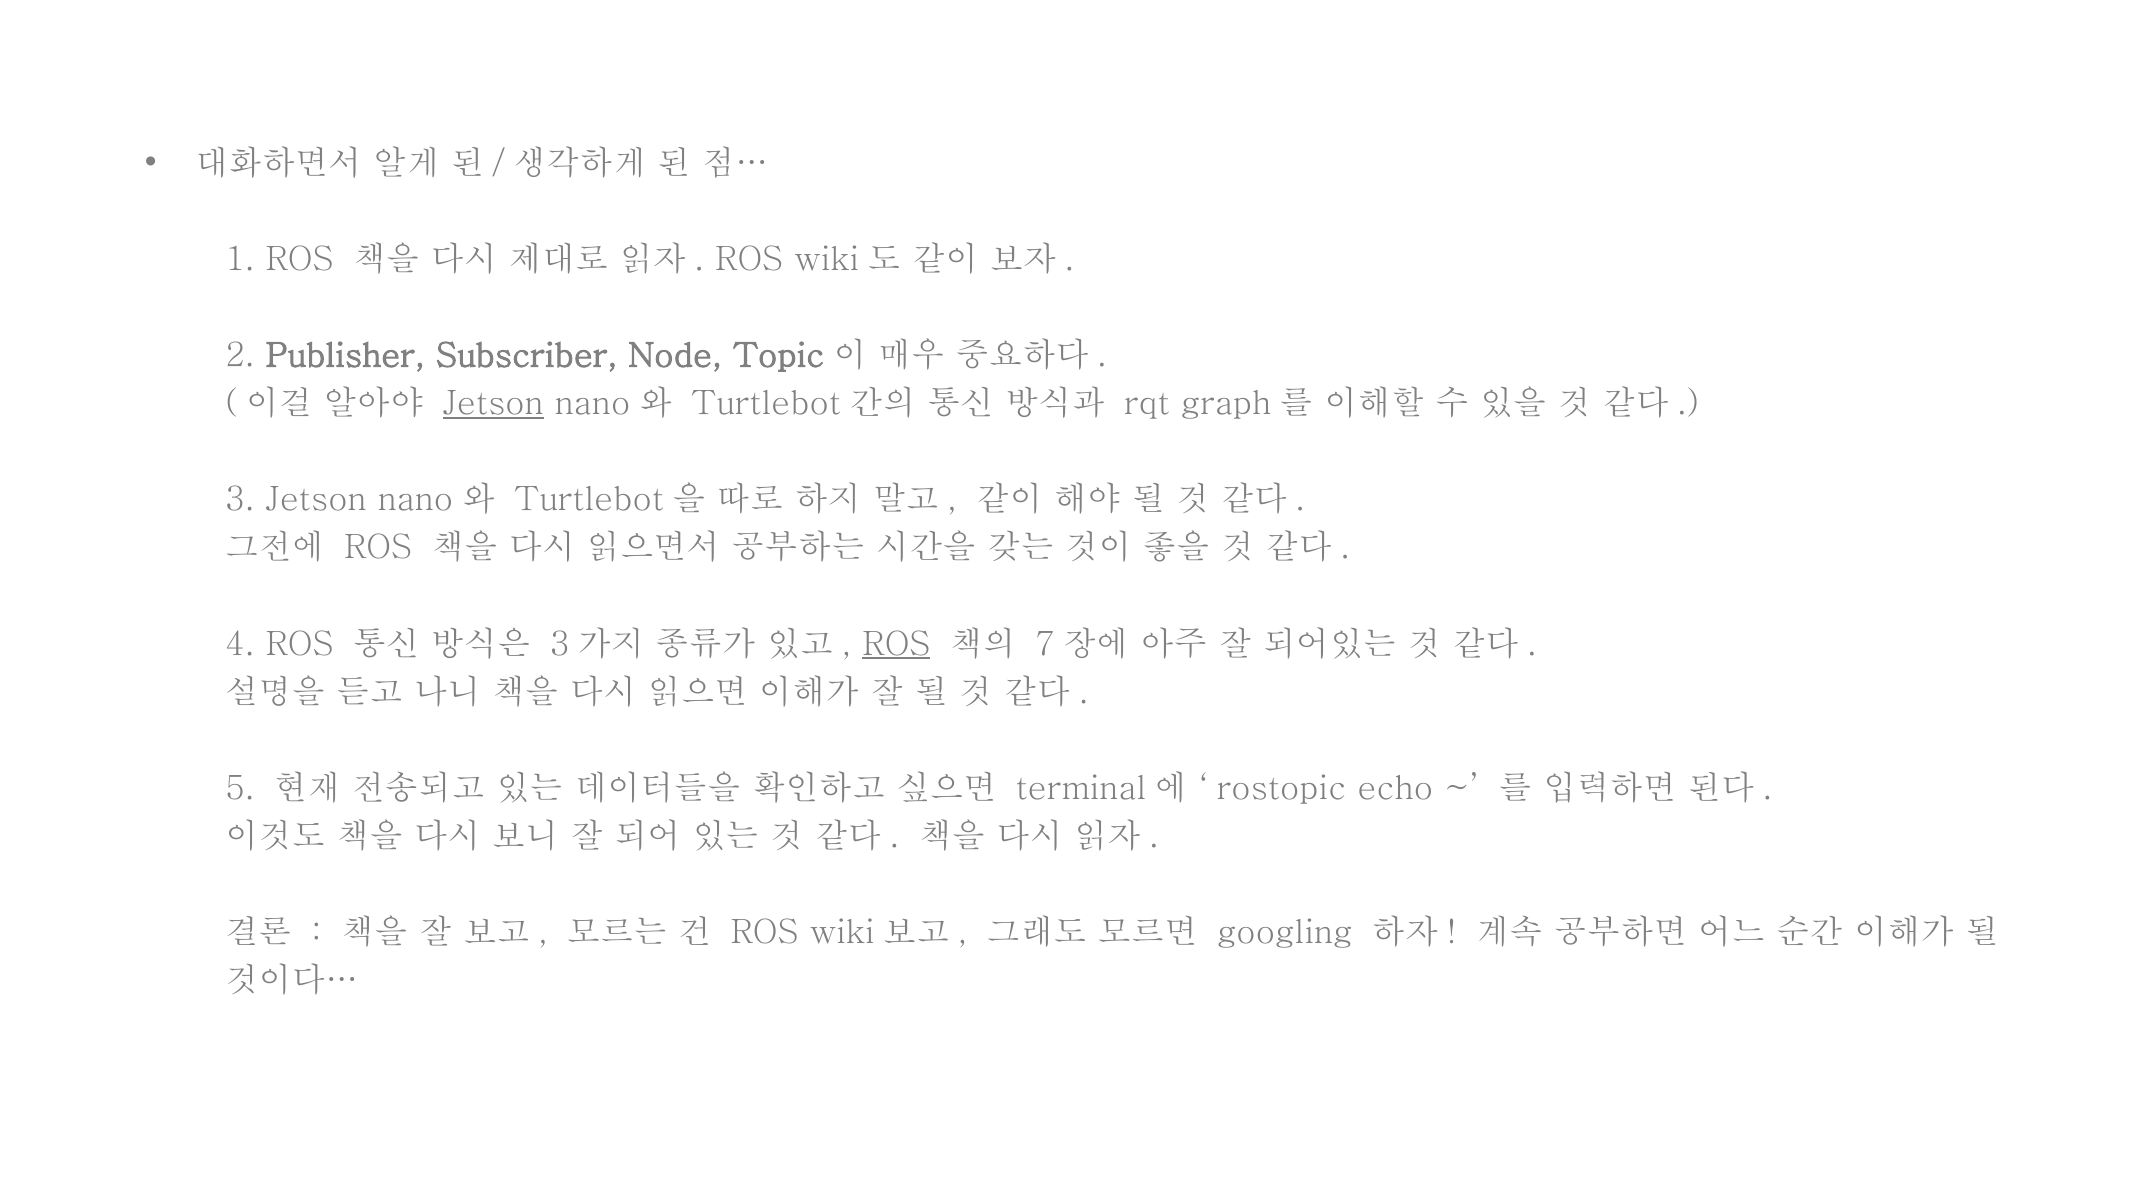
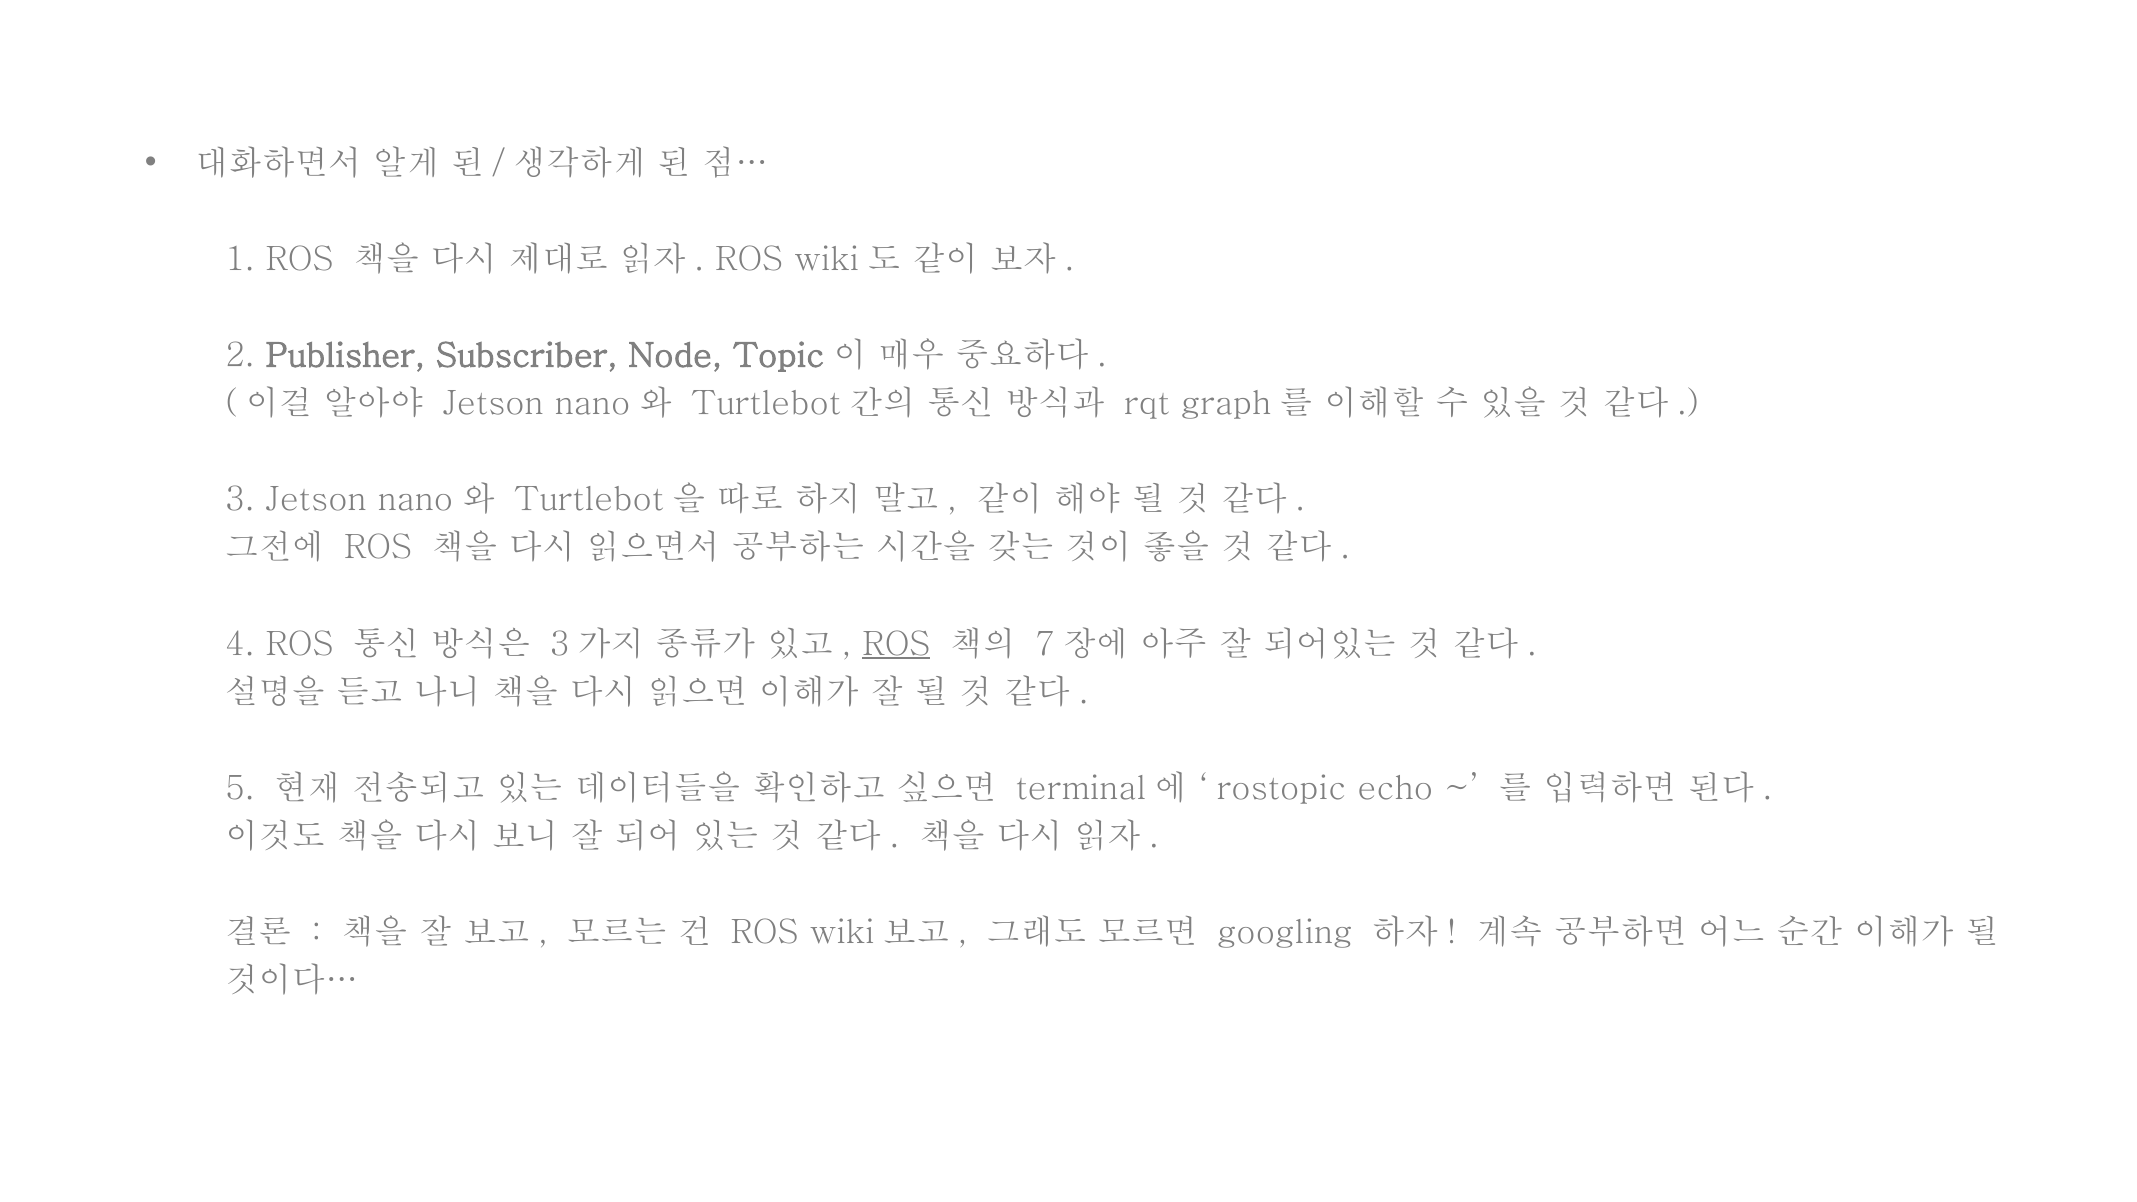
Jetson underline: present -> none (493, 404)
